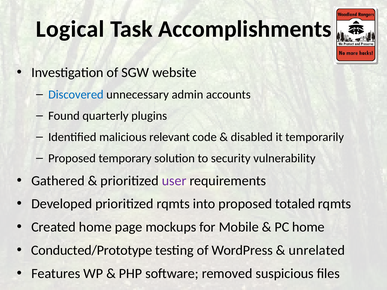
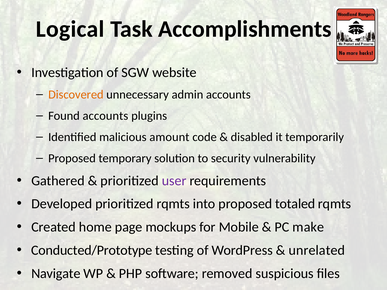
Discovered colour: blue -> orange (76, 95)
Found quarterly: quarterly -> accounts (105, 116)
relevant: relevant -> amount (169, 137)
PC home: home -> make (308, 227)
Features: Features -> Navigate (56, 274)
